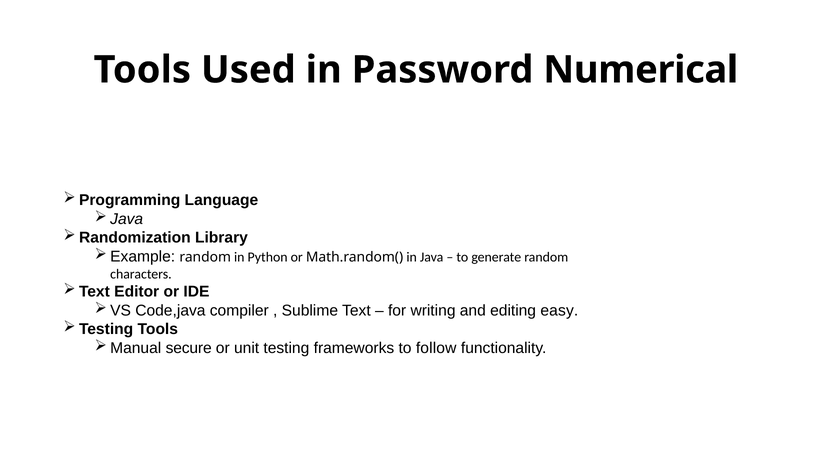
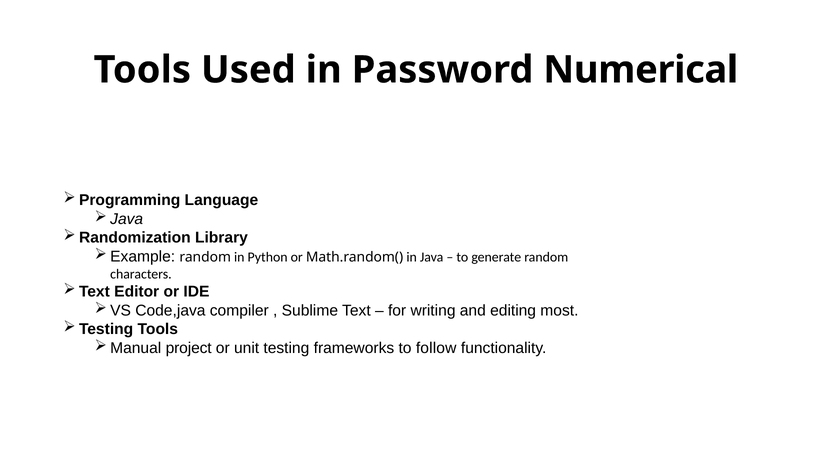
easy: easy -> most (559, 311)
secure: secure -> project (189, 348)
